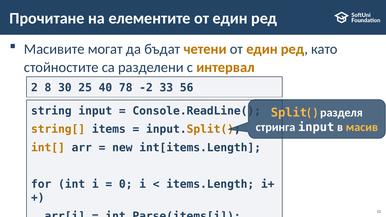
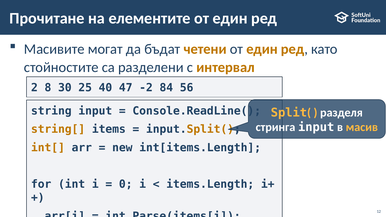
78: 78 -> 47 (126, 88)
33: 33 -> 84 (166, 88)
